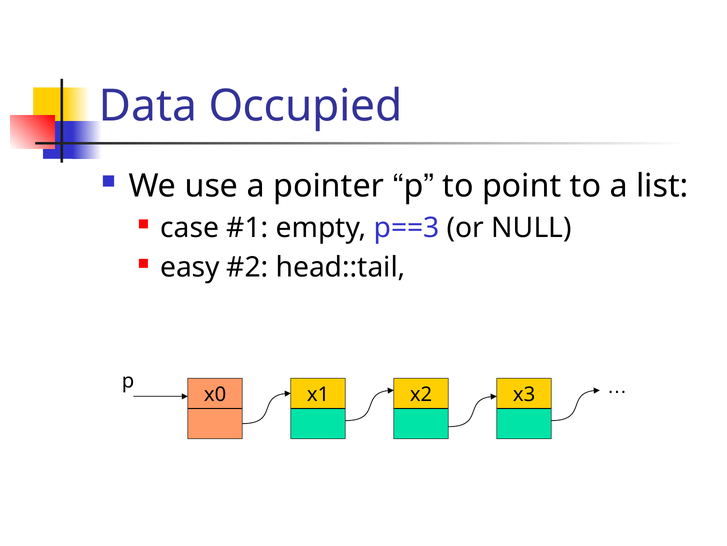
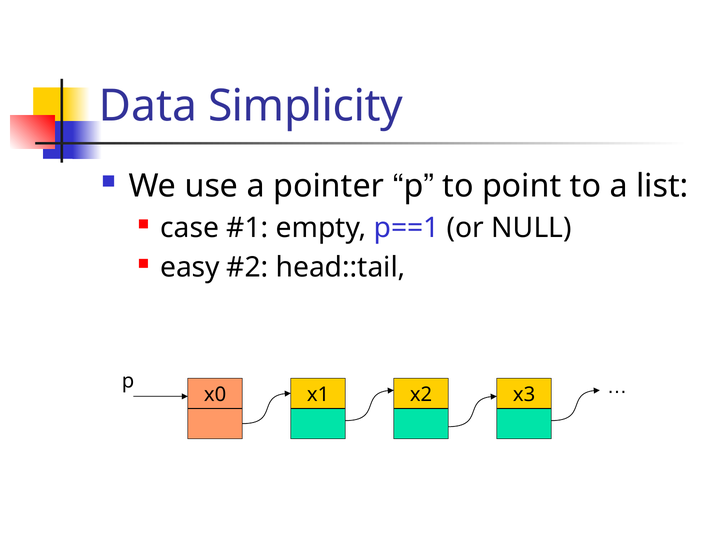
Occupied: Occupied -> Simplicity (306, 106)
p==3: p==3 -> p==1 (407, 227)
